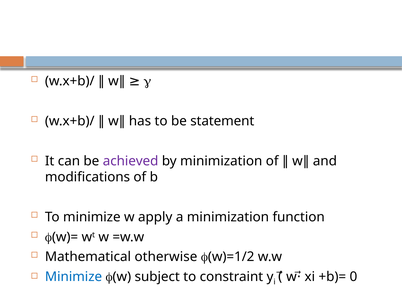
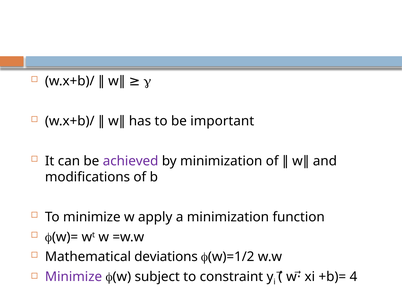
statement: statement -> important (222, 121)
otherwise: otherwise -> deviations (166, 257)
Minimize colour: blue -> purple (74, 277)
0: 0 -> 4 (353, 277)
